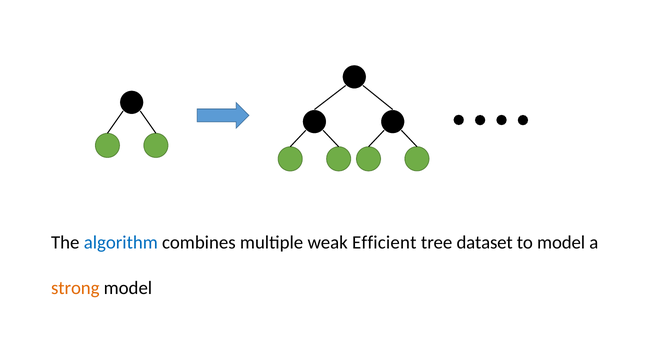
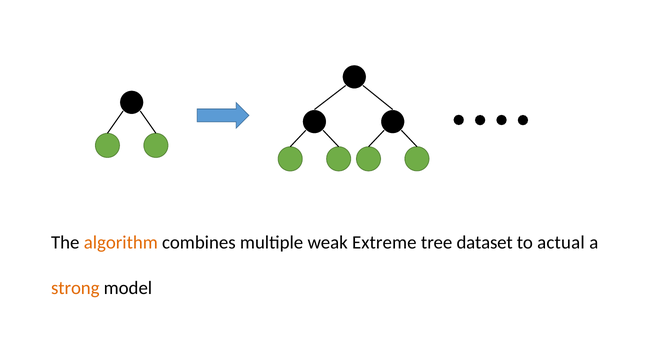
algorithm colour: blue -> orange (121, 242)
Efficient: Efficient -> Extreme (384, 242)
to model: model -> actual (561, 242)
